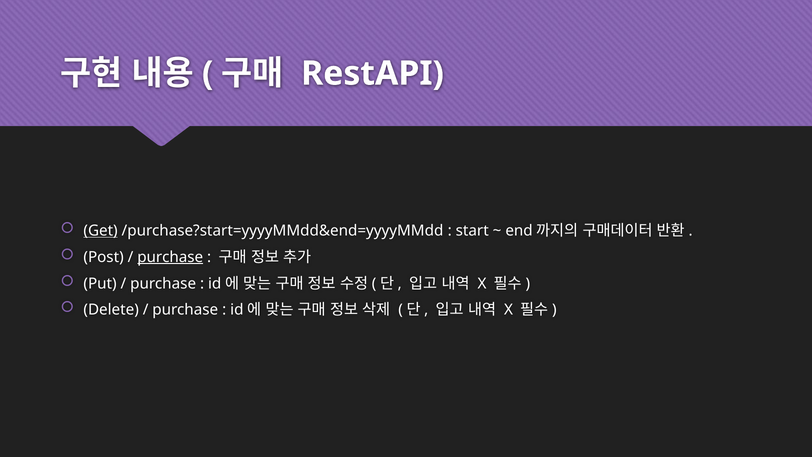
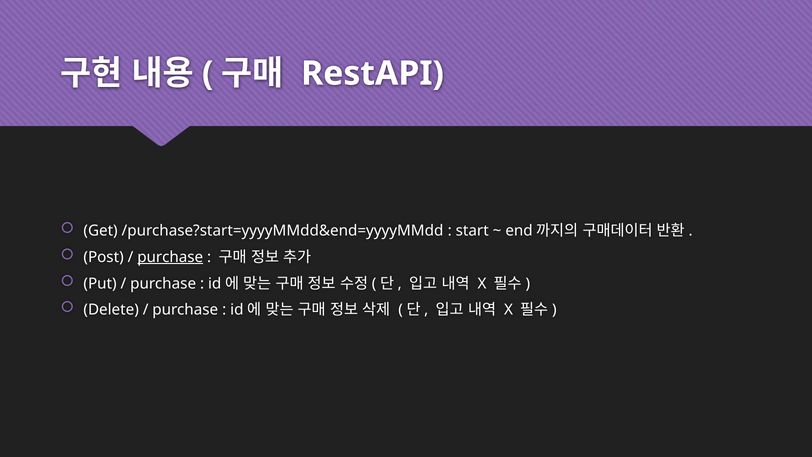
Get underline: present -> none (101, 231)
